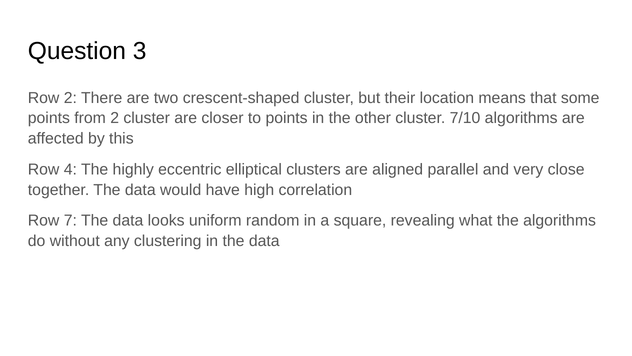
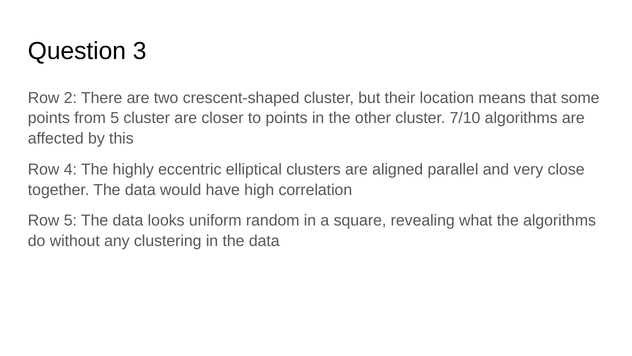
from 2: 2 -> 5 (115, 118)
Row 7: 7 -> 5 (70, 220)
